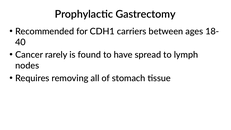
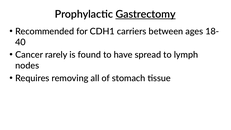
Gastrectomy underline: none -> present (146, 14)
